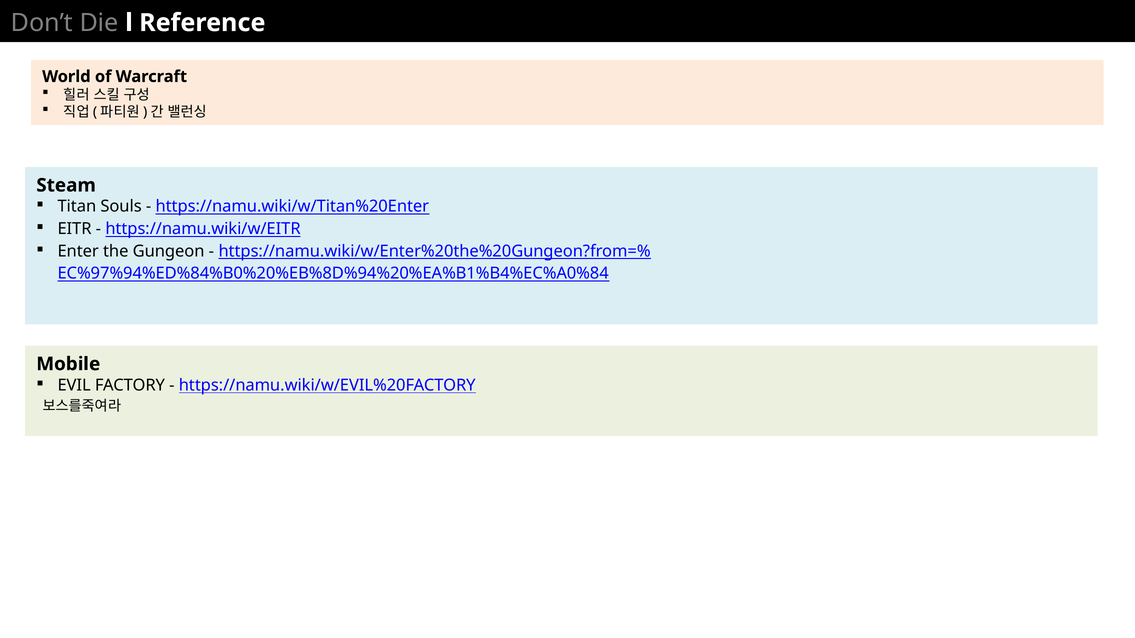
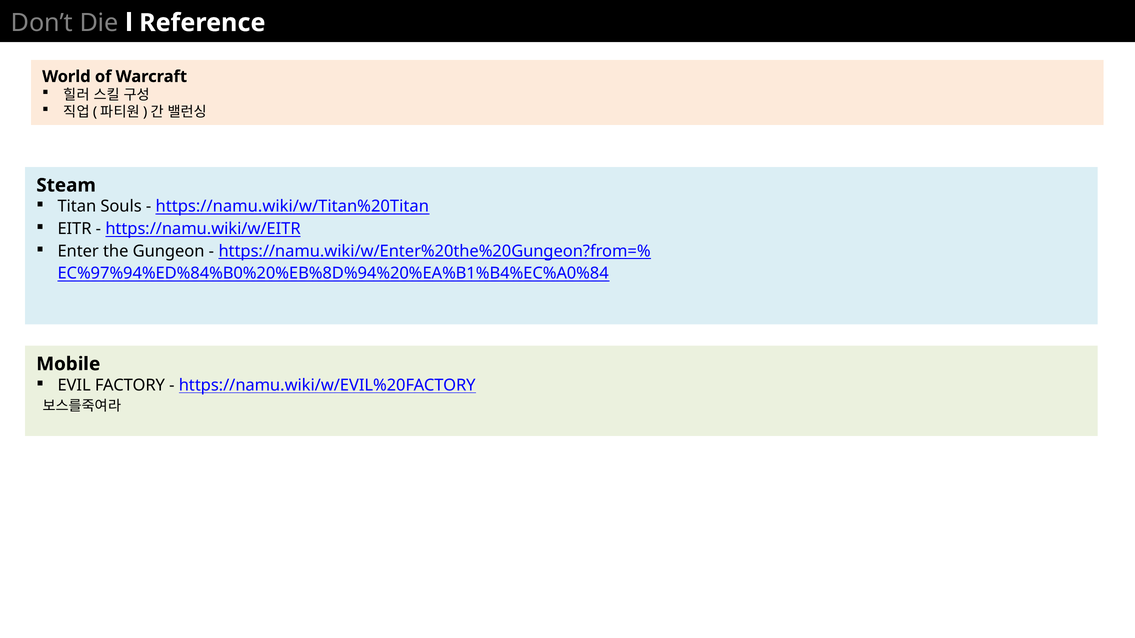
https://namu.wiki/w/Titan%20Enter: https://namu.wiki/w/Titan%20Enter -> https://namu.wiki/w/Titan%20Titan (292, 207)
